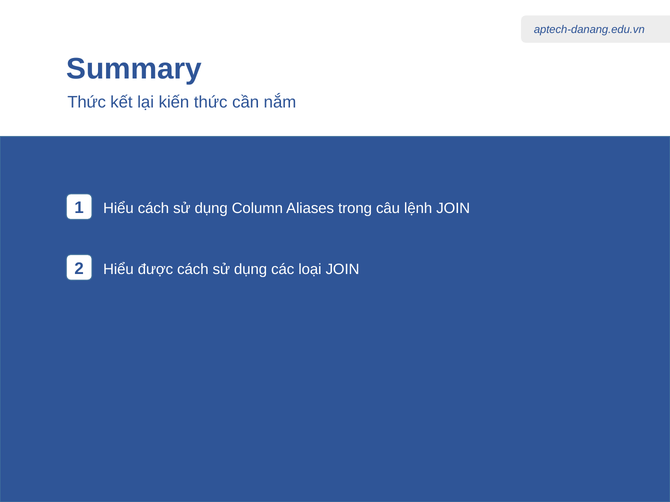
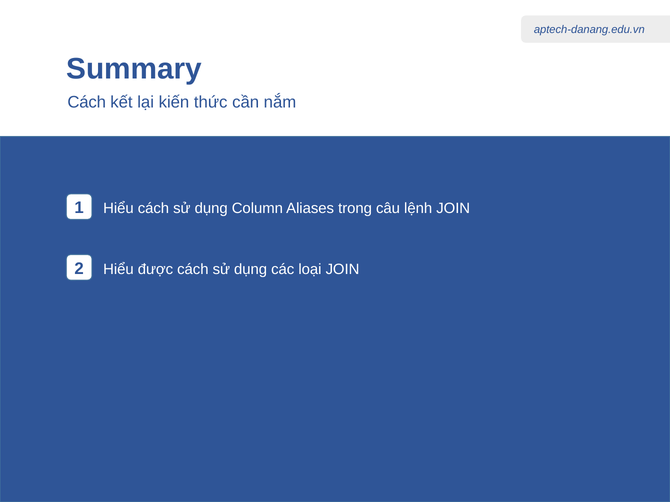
Thức: Thức -> Cách (87, 102)
